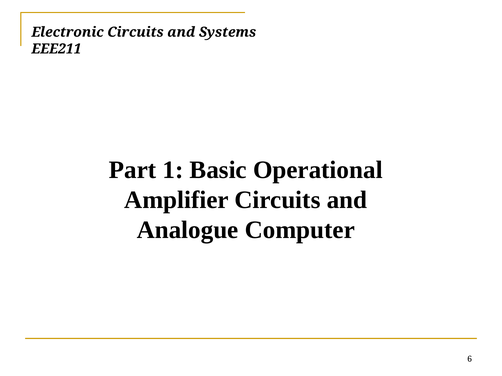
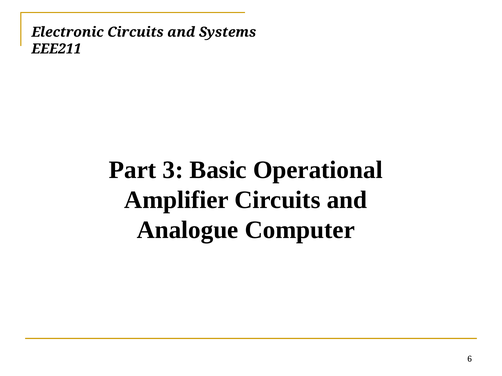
1: 1 -> 3 (173, 170)
